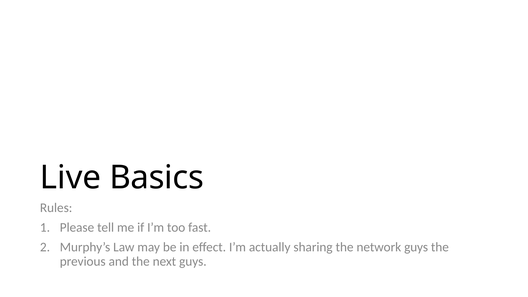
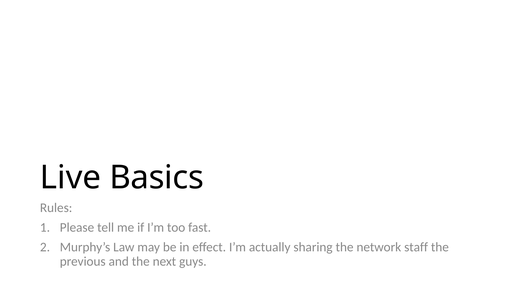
network guys: guys -> staff (416, 247)
